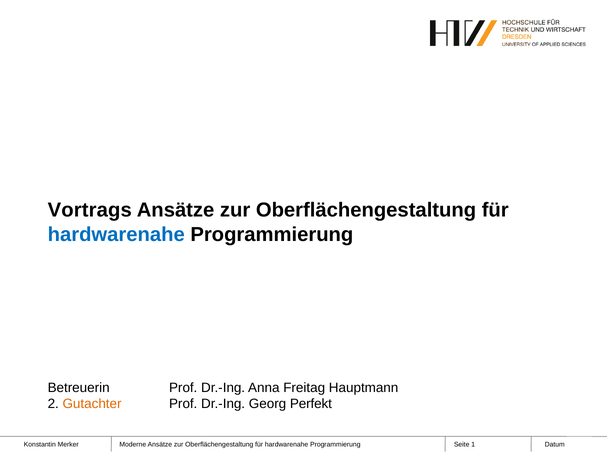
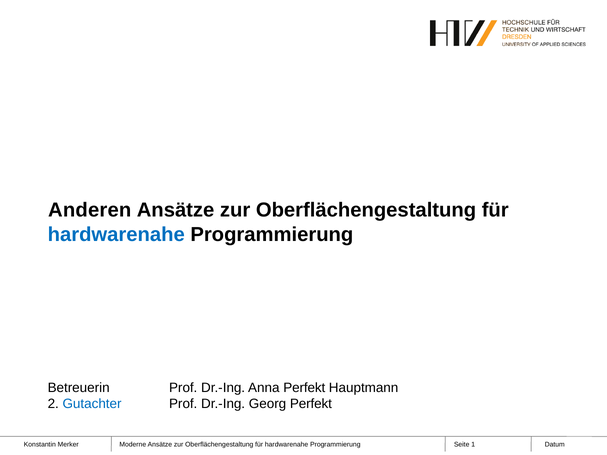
Vortrags: Vortrags -> Anderen (90, 210)
Anna Freitag: Freitag -> Perfekt (304, 388)
Gutachter colour: orange -> blue (92, 404)
